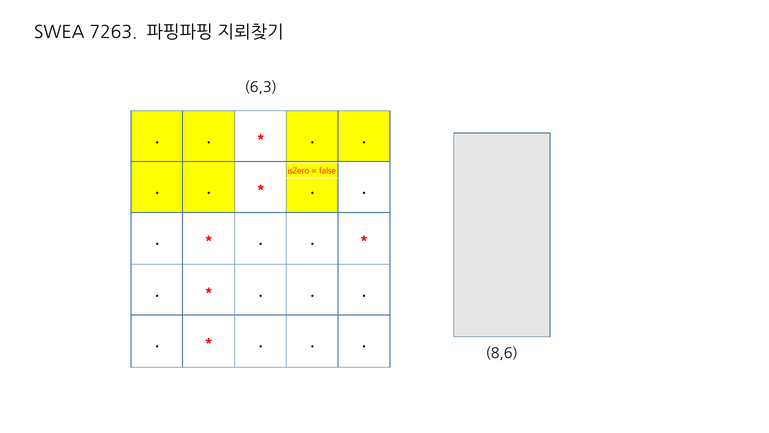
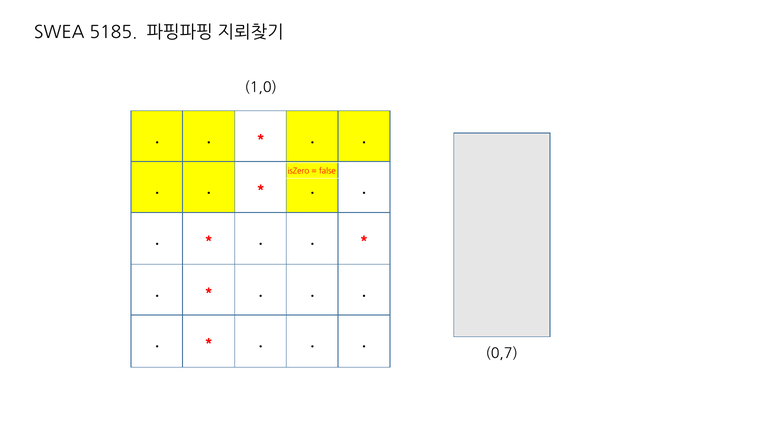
7263: 7263 -> 5185 (113, 32)
6,3: 6,3 -> 1,0 (261, 88)
8,6: 8,6 -> 0,7 (502, 353)
